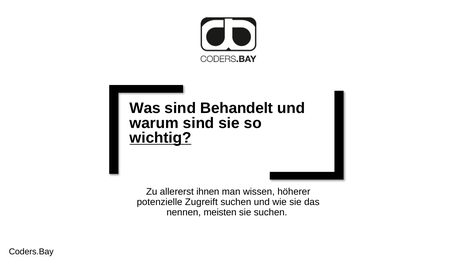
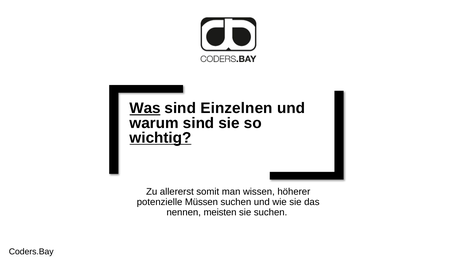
Was underline: none -> present (145, 108)
Behandelt: Behandelt -> Einzelnen (236, 108)
ihnen: ihnen -> somit (208, 192)
Zugreift: Zugreift -> Müssen (201, 202)
